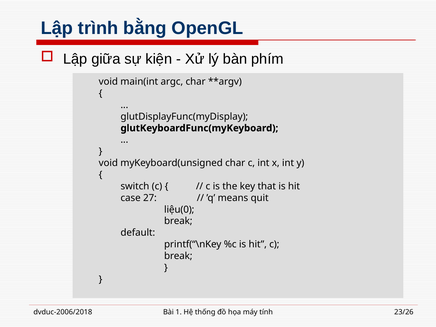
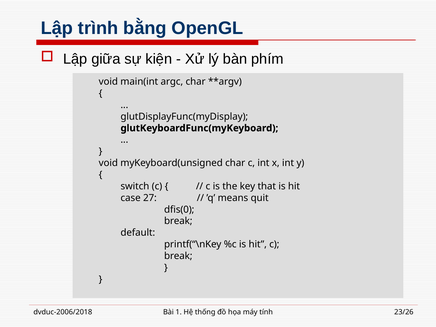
liệu(0: liệu(0 -> dfis(0 (179, 209)
